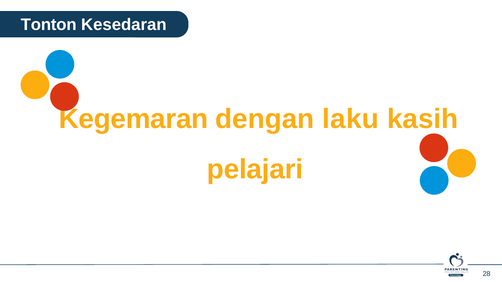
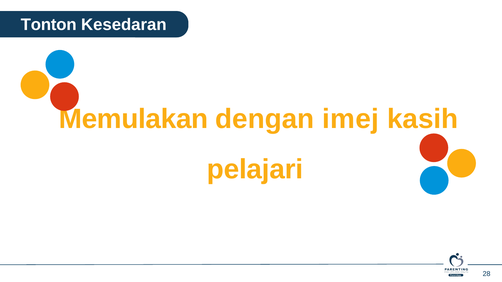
Kegemaran: Kegemaran -> Memulakan (134, 119)
laku: laku -> imej (351, 119)
